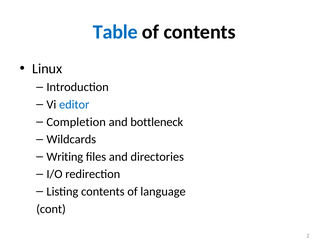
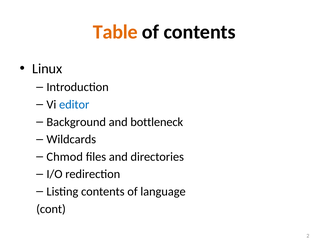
Table colour: blue -> orange (115, 32)
Completion: Completion -> Background (76, 122)
Writing: Writing -> Chmod (65, 157)
